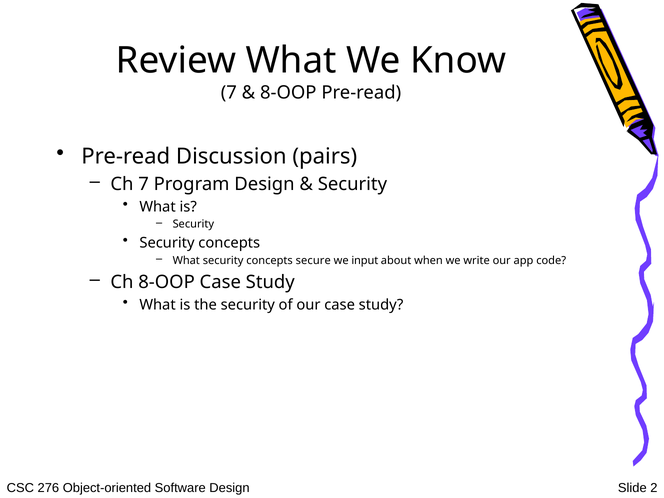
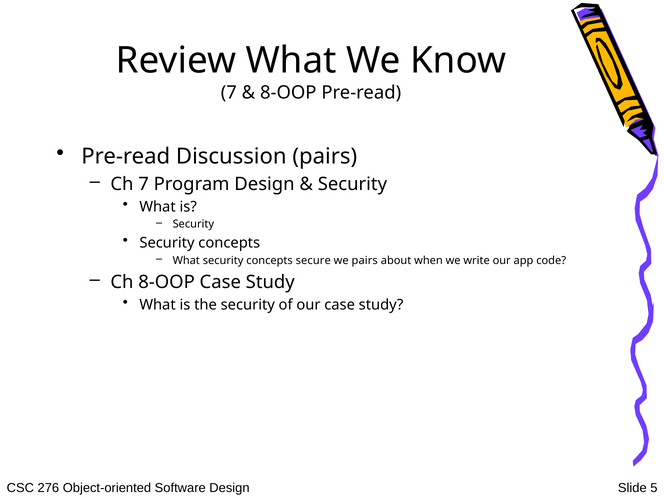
we input: input -> pairs (365, 260)
2: 2 -> 5 (654, 488)
